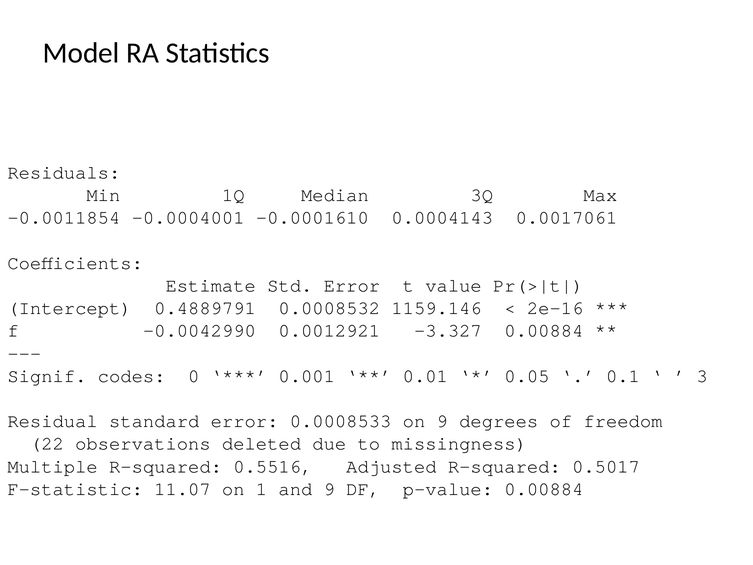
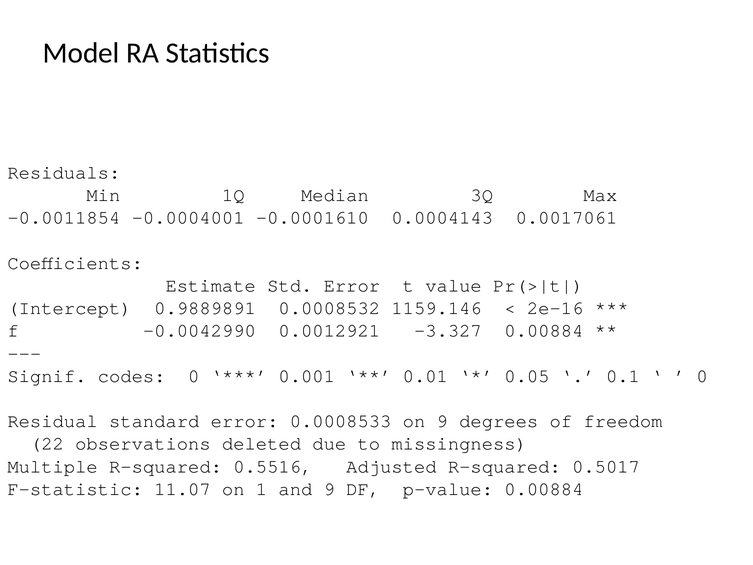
0.4889791: 0.4889791 -> 0.9889891 (205, 308)
3: 3 -> 0 (702, 376)
